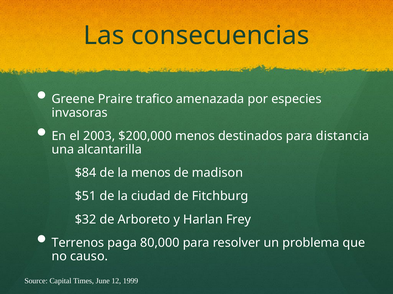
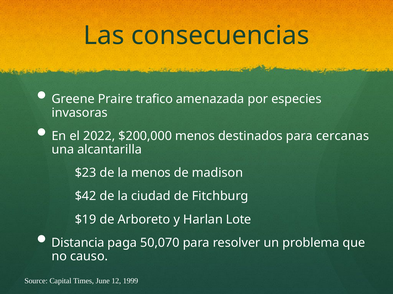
2003: 2003 -> 2022 (99, 136)
distancia: distancia -> cercanas (343, 136)
$84: $84 -> $23 (86, 173)
$51: $51 -> $42 (86, 197)
$32: $32 -> $19 (86, 220)
Frey: Frey -> Lote (239, 220)
Terrenos: Terrenos -> Distancia (78, 243)
80,000: 80,000 -> 50,070 (160, 243)
